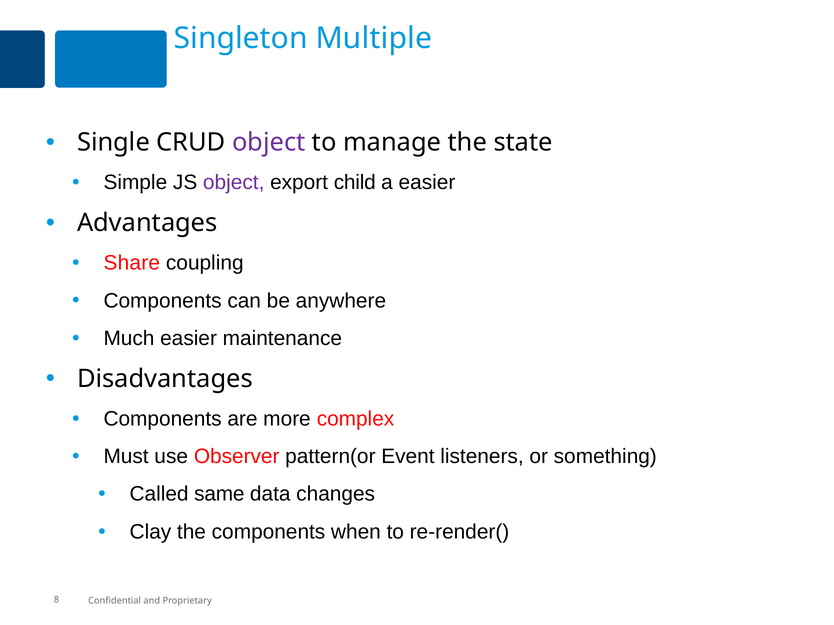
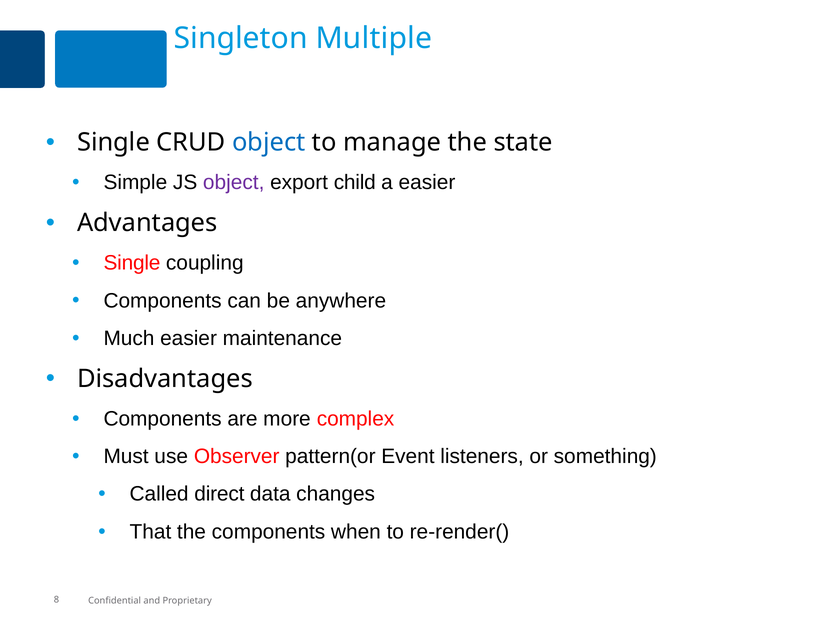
object colour: purple -> blue (269, 142)
Share: Share -> Single (132, 263)
same: same -> direct (219, 494)
Clay: Clay -> That (150, 532)
